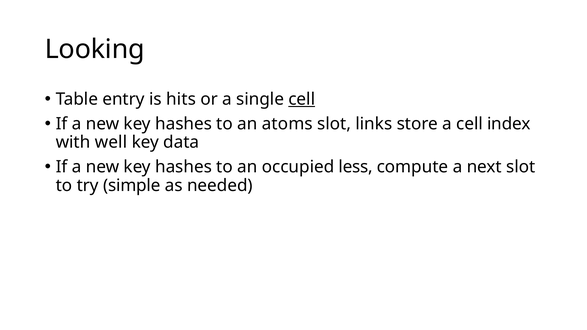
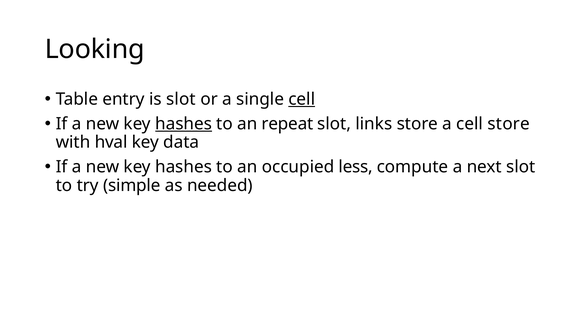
is hits: hits -> slot (181, 99)
hashes underline: none -> present (184, 124)
atoms: atoms -> repeat (287, 124)
cell index: index -> store (509, 124)
well: well -> hval (111, 142)
